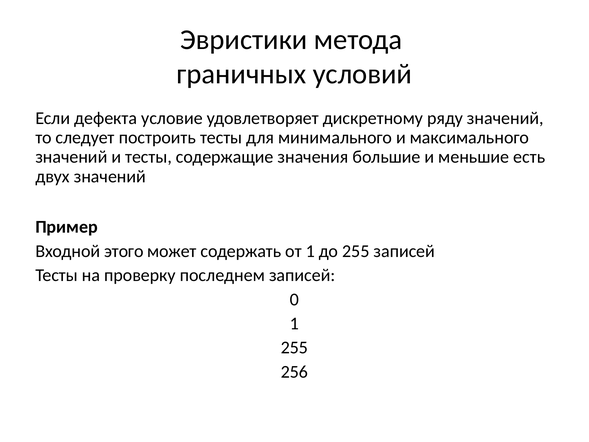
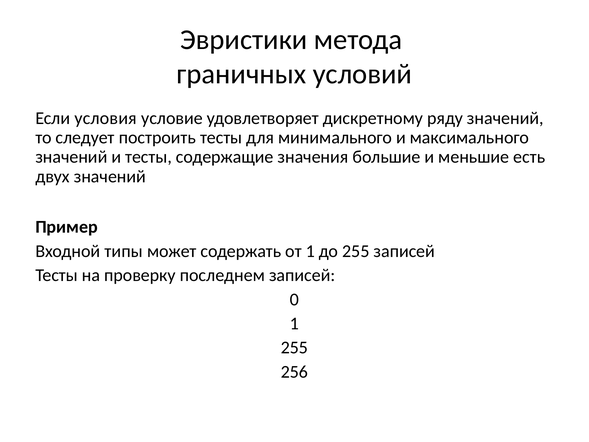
дефекта: дефекта -> условия (106, 118)
этого: этого -> типы (124, 251)
